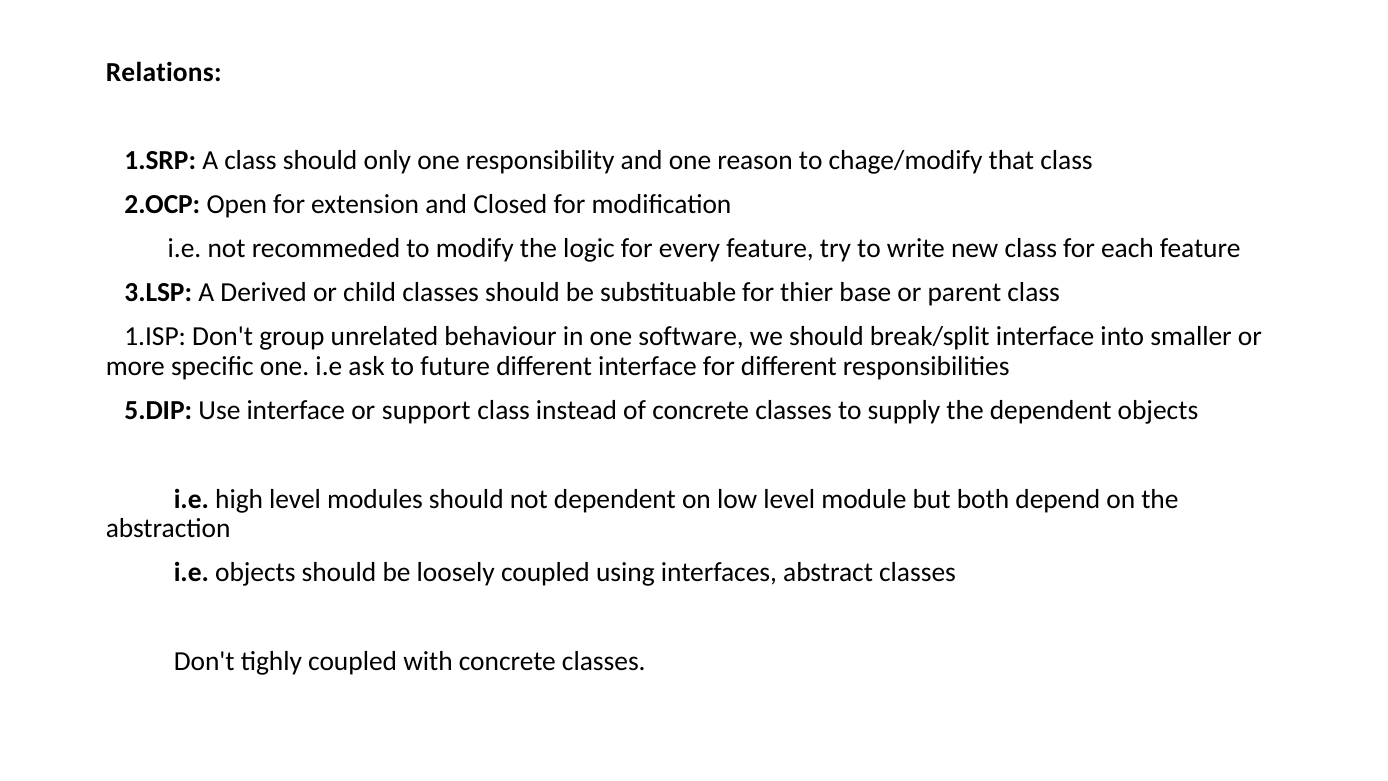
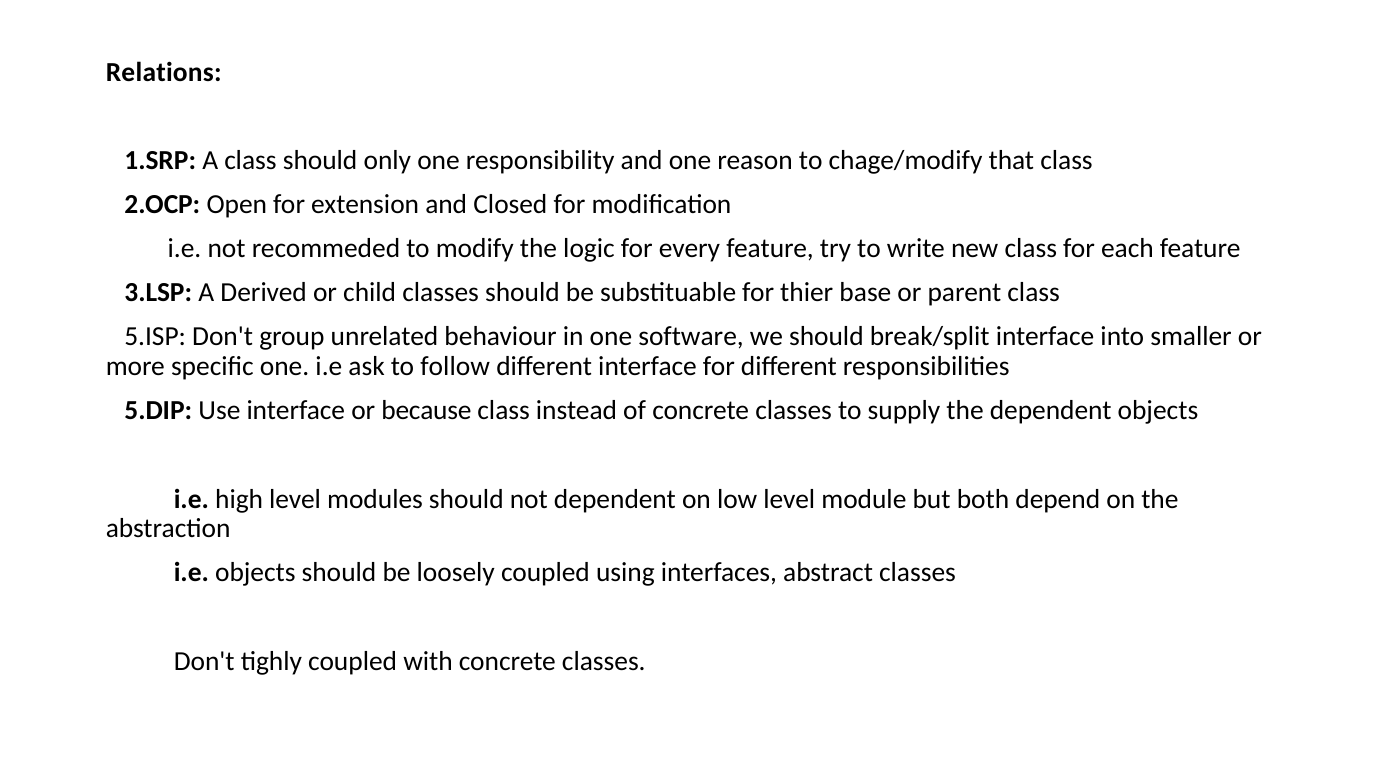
1.ISP: 1.ISP -> 5.ISP (155, 337)
future: future -> follow (455, 366)
support: support -> because (426, 411)
